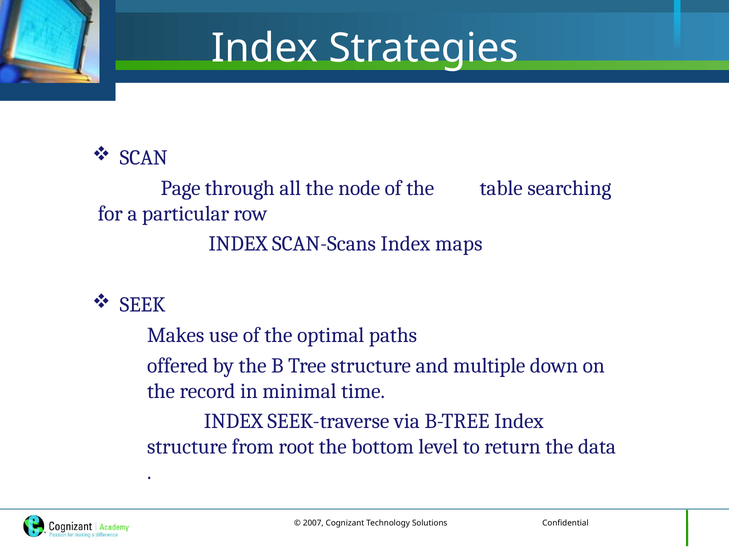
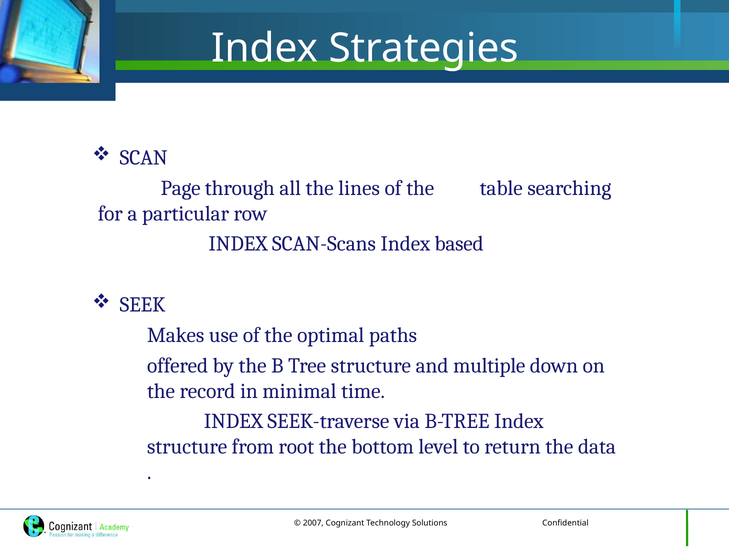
node: node -> lines (359, 188)
maps: maps -> based (459, 244)
